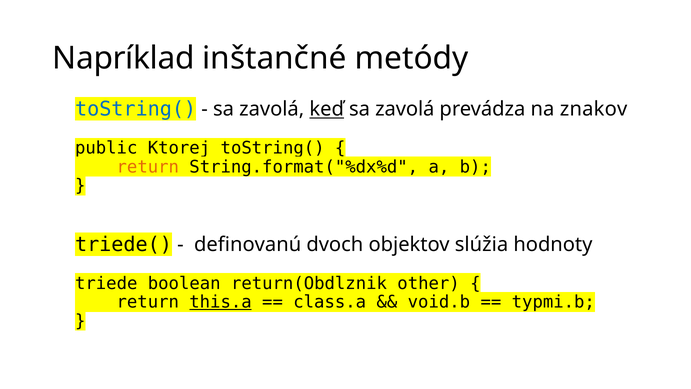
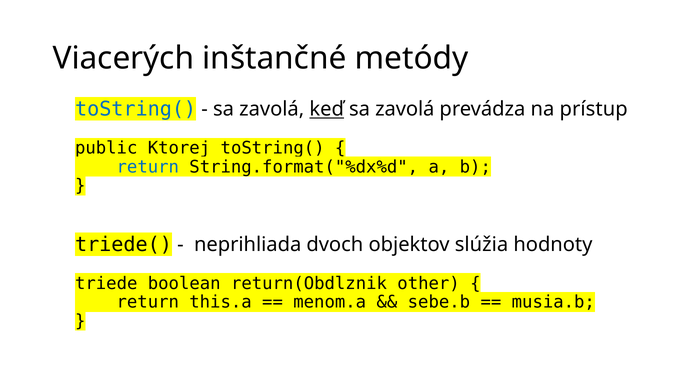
Napríklad: Napríklad -> Viacerých (123, 58)
znakov: znakov -> prístup (594, 109)
return colour: orange -> blue (148, 167)
definovanú: definovanú -> neprihliada (248, 244)
this.a underline: present -> none (221, 302)
class.a: class.a -> menom.a (330, 302)
void.b: void.b -> sebe.b (439, 302)
typmi.b: typmi.b -> musia.b (553, 302)
